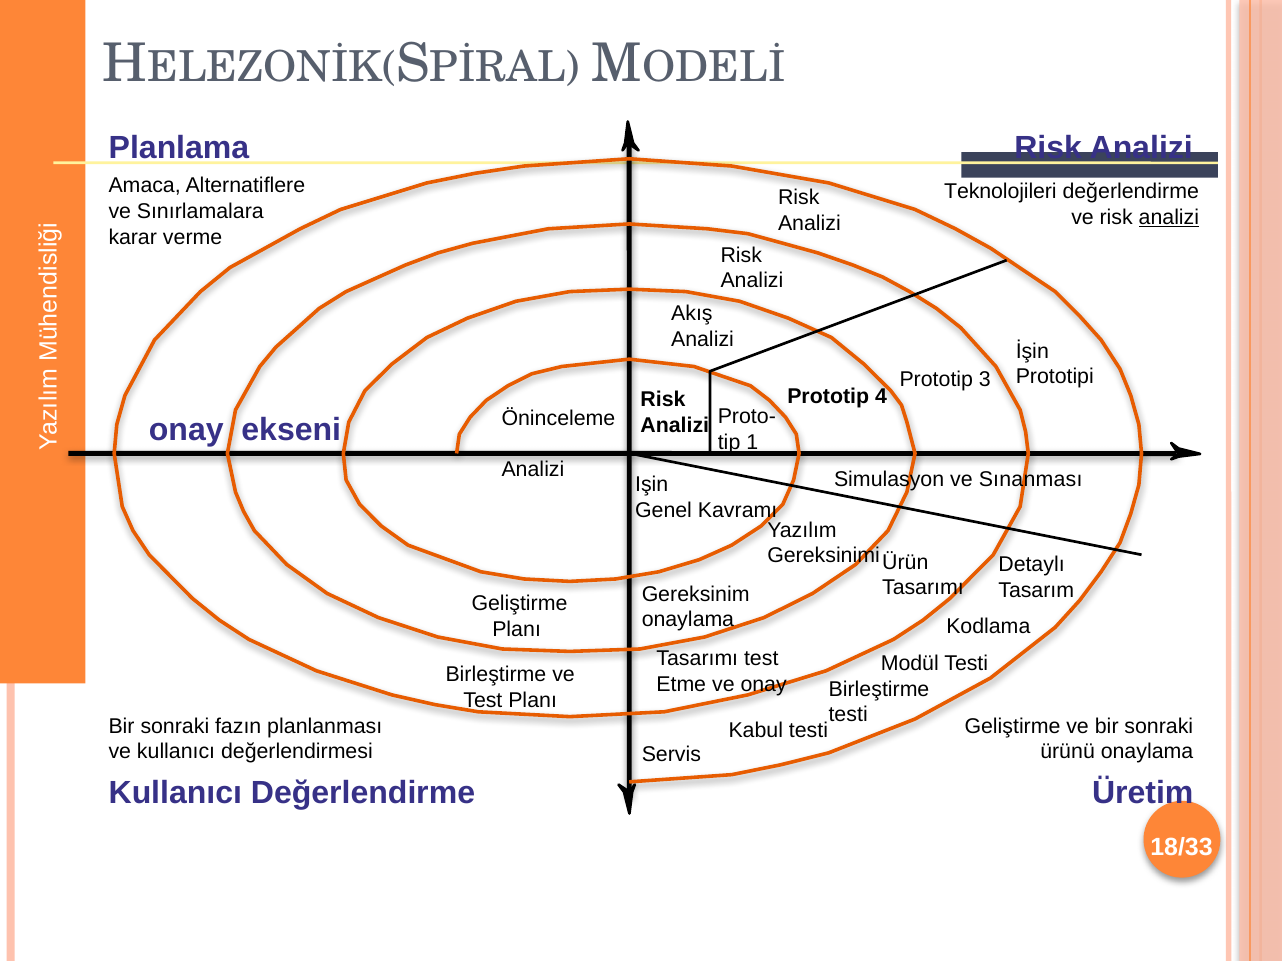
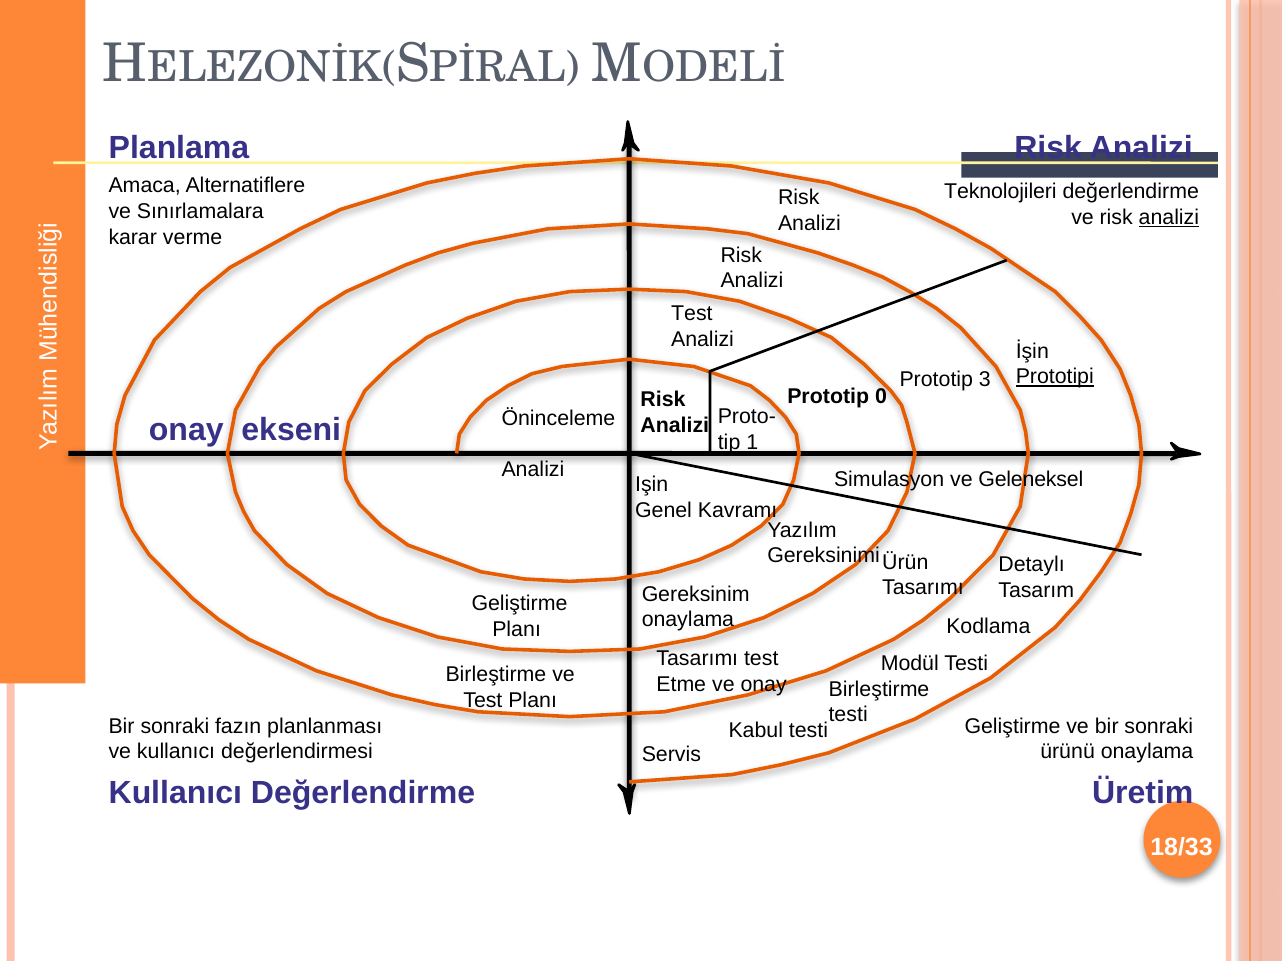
Akış: Akış -> Test (692, 314)
Prototipi underline: none -> present (1055, 377)
4: 4 -> 0 (881, 397)
Sınanması: Sınanması -> Geleneksel (1031, 480)
